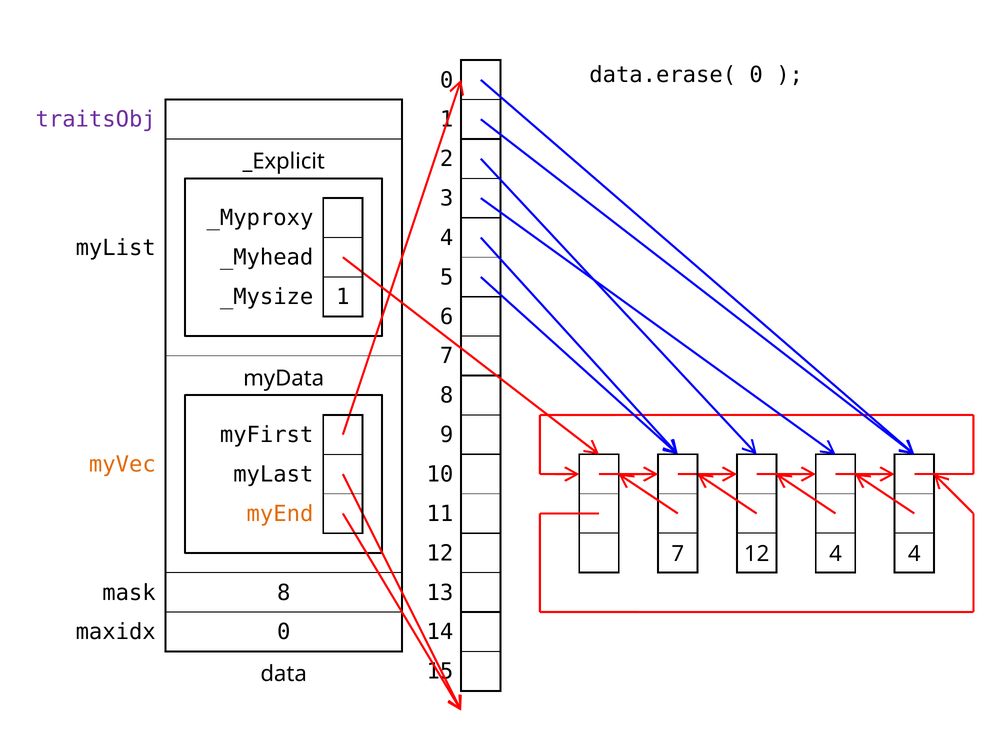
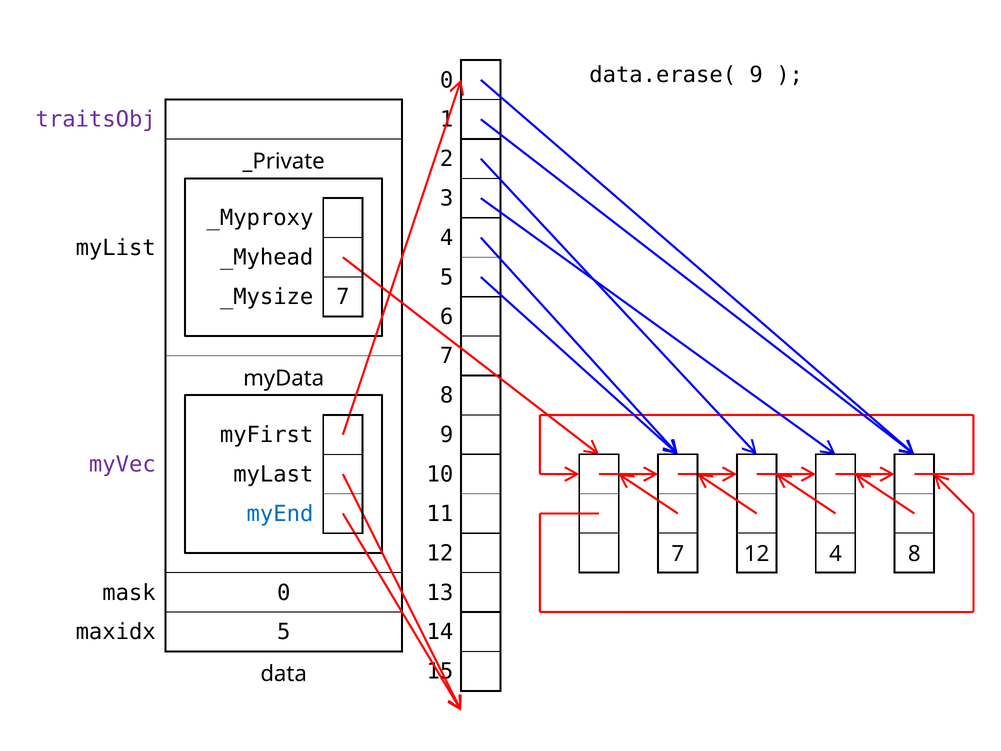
data.erase( 0: 0 -> 9 (756, 75)
_Explicit: _Explicit -> _Private (284, 162)
1: 1 -> 7 (343, 297)
myVec colour: orange -> purple (122, 464)
myEnd colour: orange -> blue (280, 514)
12 4: 4 -> 8 (914, 554)
mask 8: 8 -> 0 (284, 592)
maxidx 0: 0 -> 5 (284, 632)
